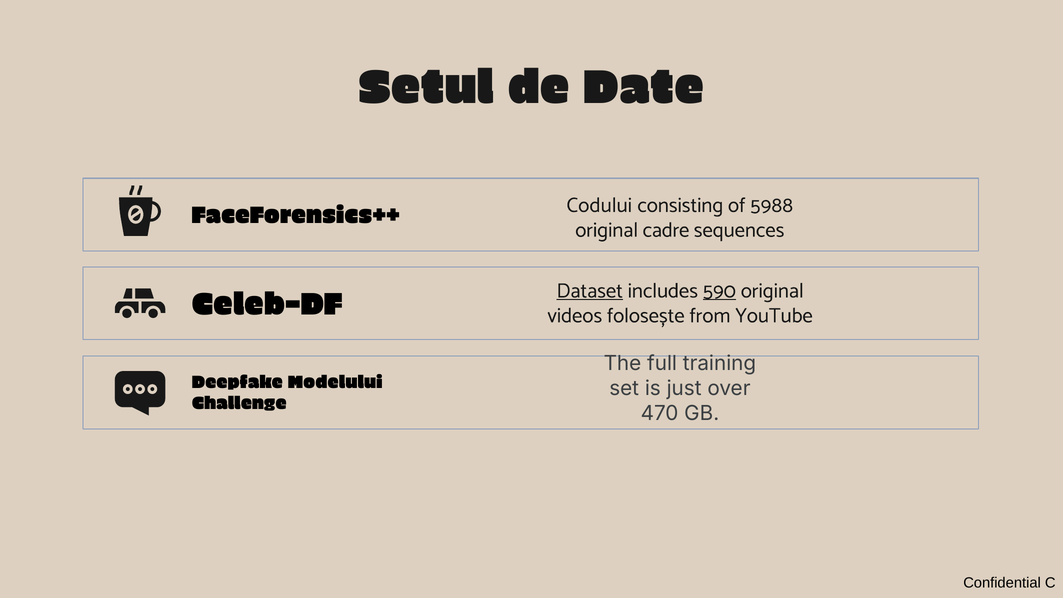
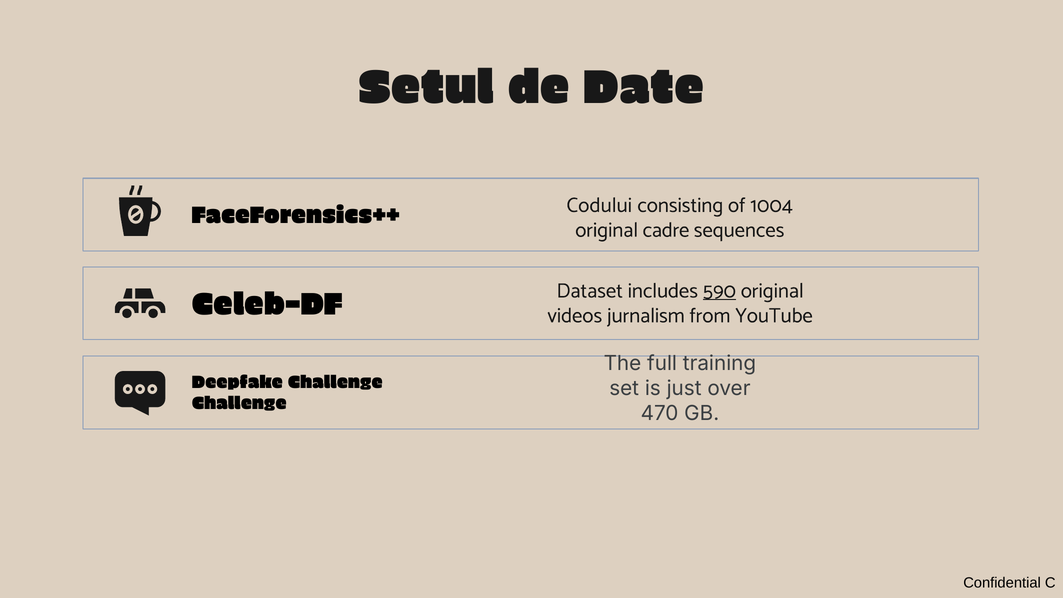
5988: 5988 -> 1004 (772, 205)
Dataset underline: present -> none (590, 291)
folosește: folosește -> jurnalism (646, 315)
Deepfake Modelului: Modelului -> Challenge (335, 382)
